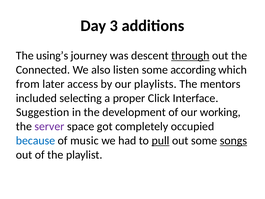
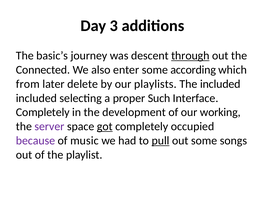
using’s: using’s -> basic’s (52, 56)
listen: listen -> enter (126, 70)
access: access -> delete (83, 84)
The mentors: mentors -> included (220, 84)
Click: Click -> Such (159, 98)
Suggestion: Suggestion -> Completely (43, 112)
got underline: none -> present (105, 126)
because colour: blue -> purple (36, 140)
songs underline: present -> none (233, 140)
